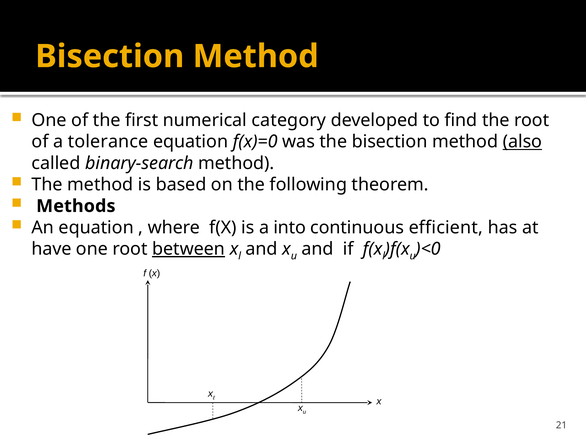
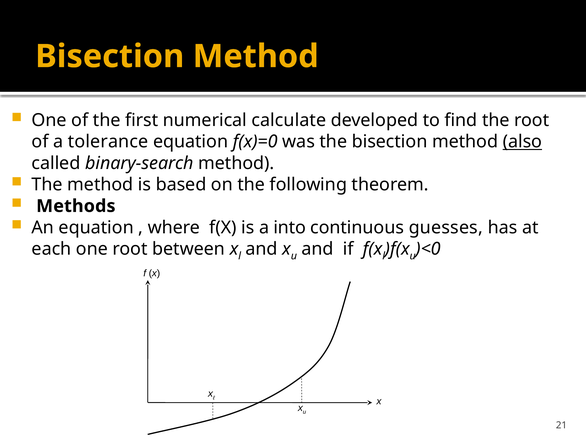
category: category -> calculate (289, 120)
efficient: efficient -> guesses (446, 228)
have: have -> each (51, 249)
between underline: present -> none (189, 249)
